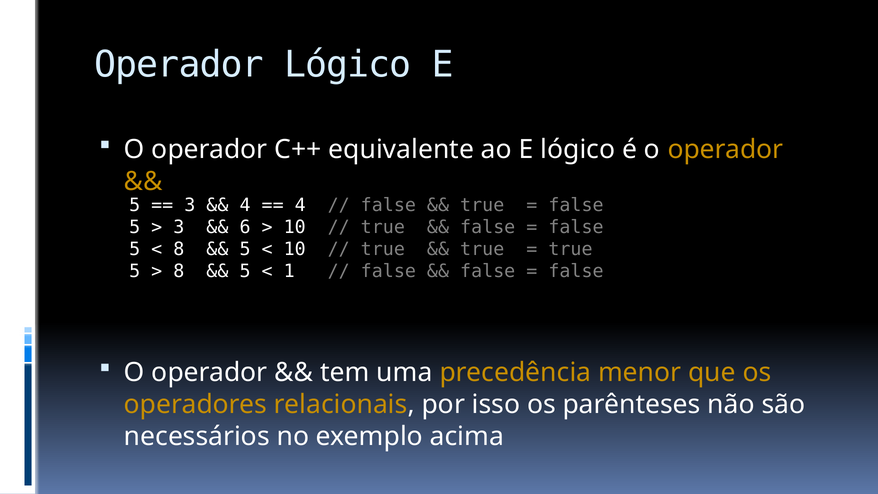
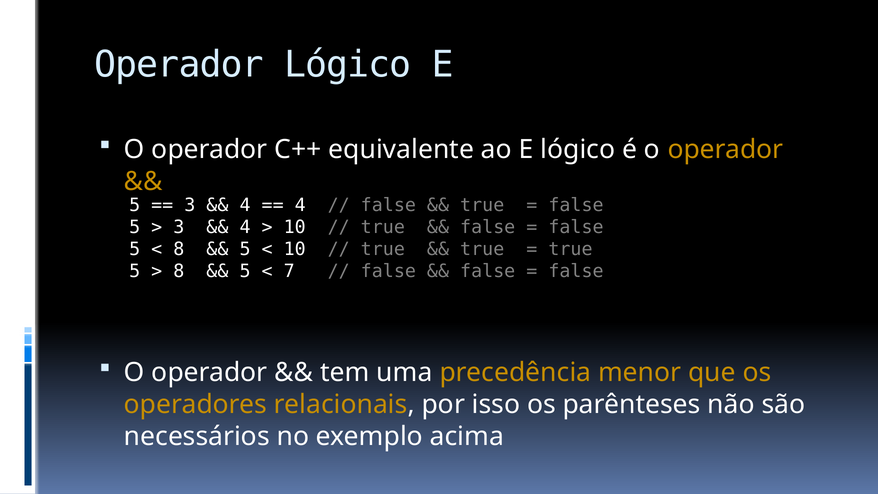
6: 6 -> 4 (245, 227)
1: 1 -> 7 (289, 271)
